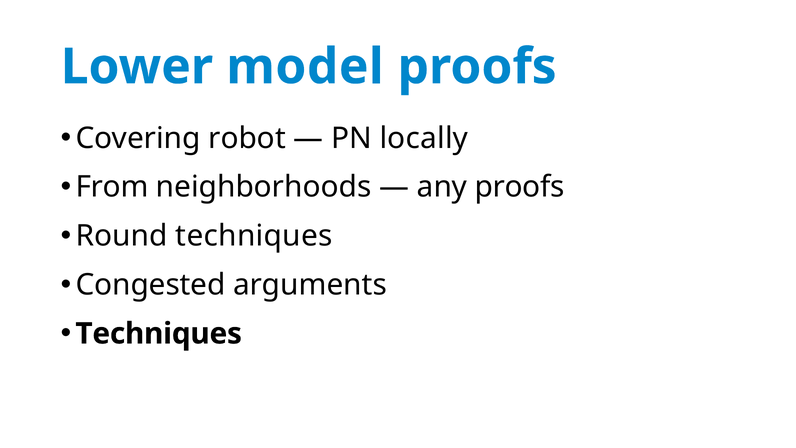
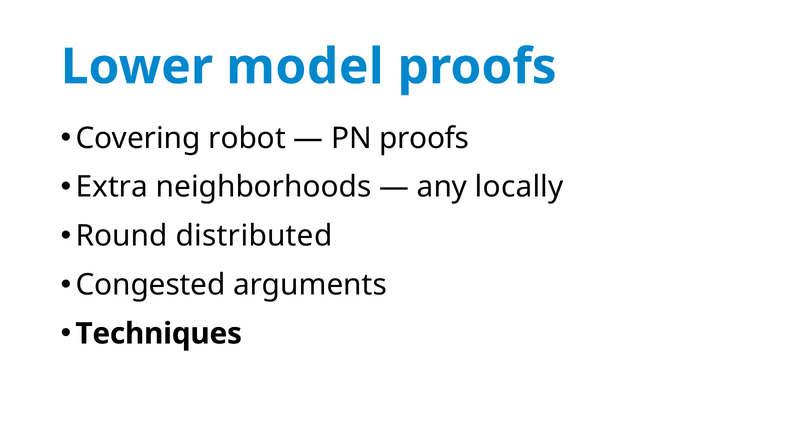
PN locally: locally -> proofs (424, 138)
From: From -> Extra (112, 187)
any proofs: proofs -> locally (519, 187)
Round techniques: techniques -> distributed (254, 236)
